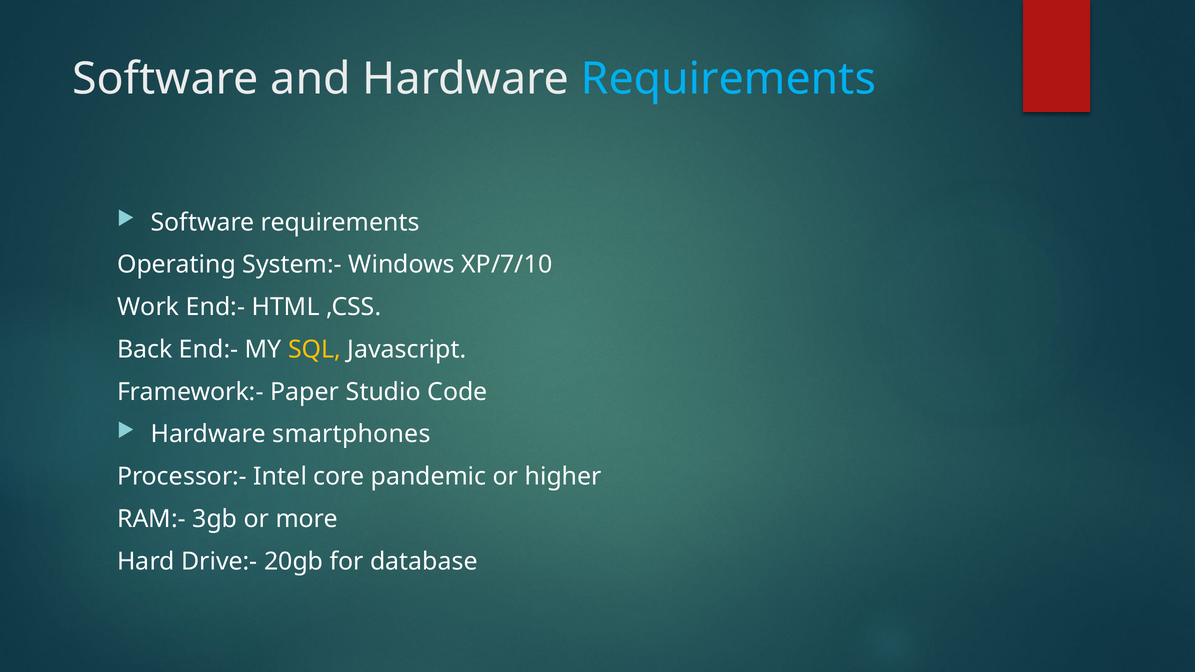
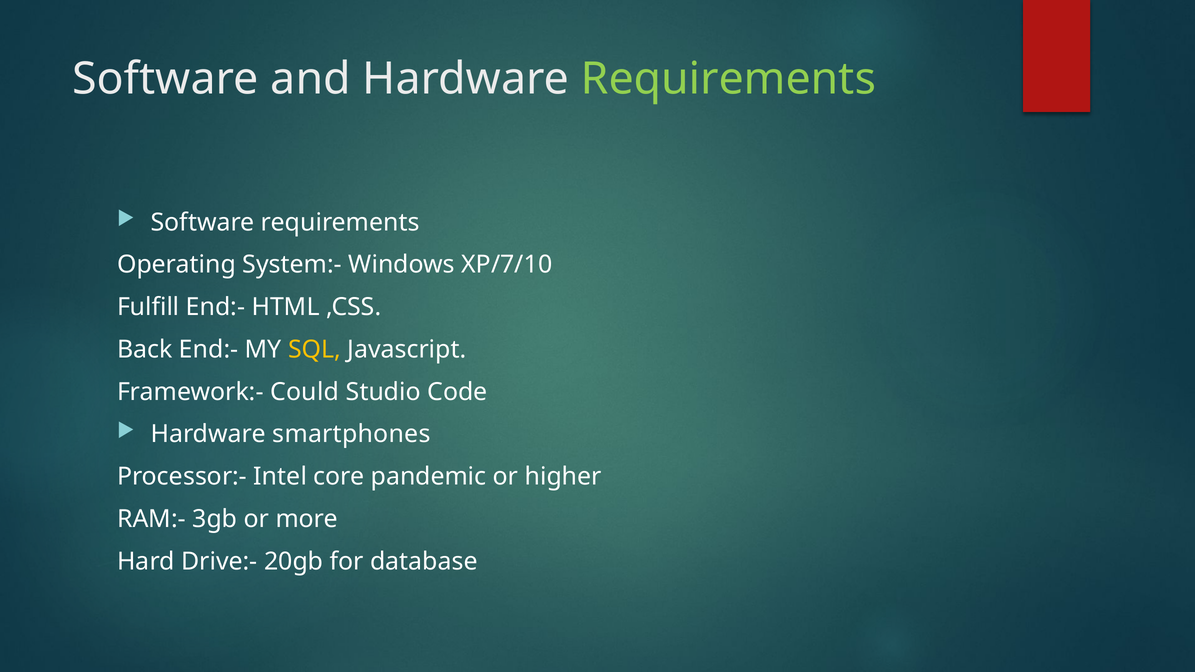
Requirements colour: light blue -> light green (728, 79)
Work: Work -> Fulfill (148, 307)
Paper: Paper -> Could (305, 392)
